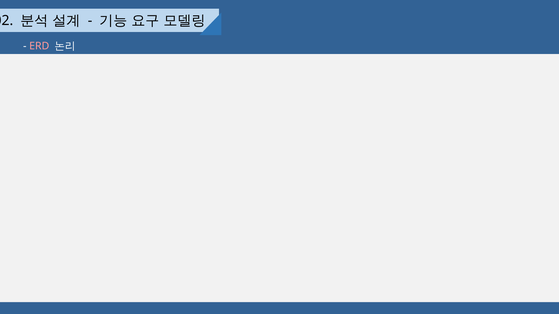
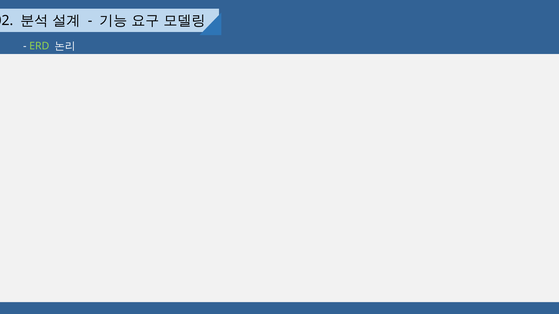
ERD colour: pink -> light green (39, 46)
